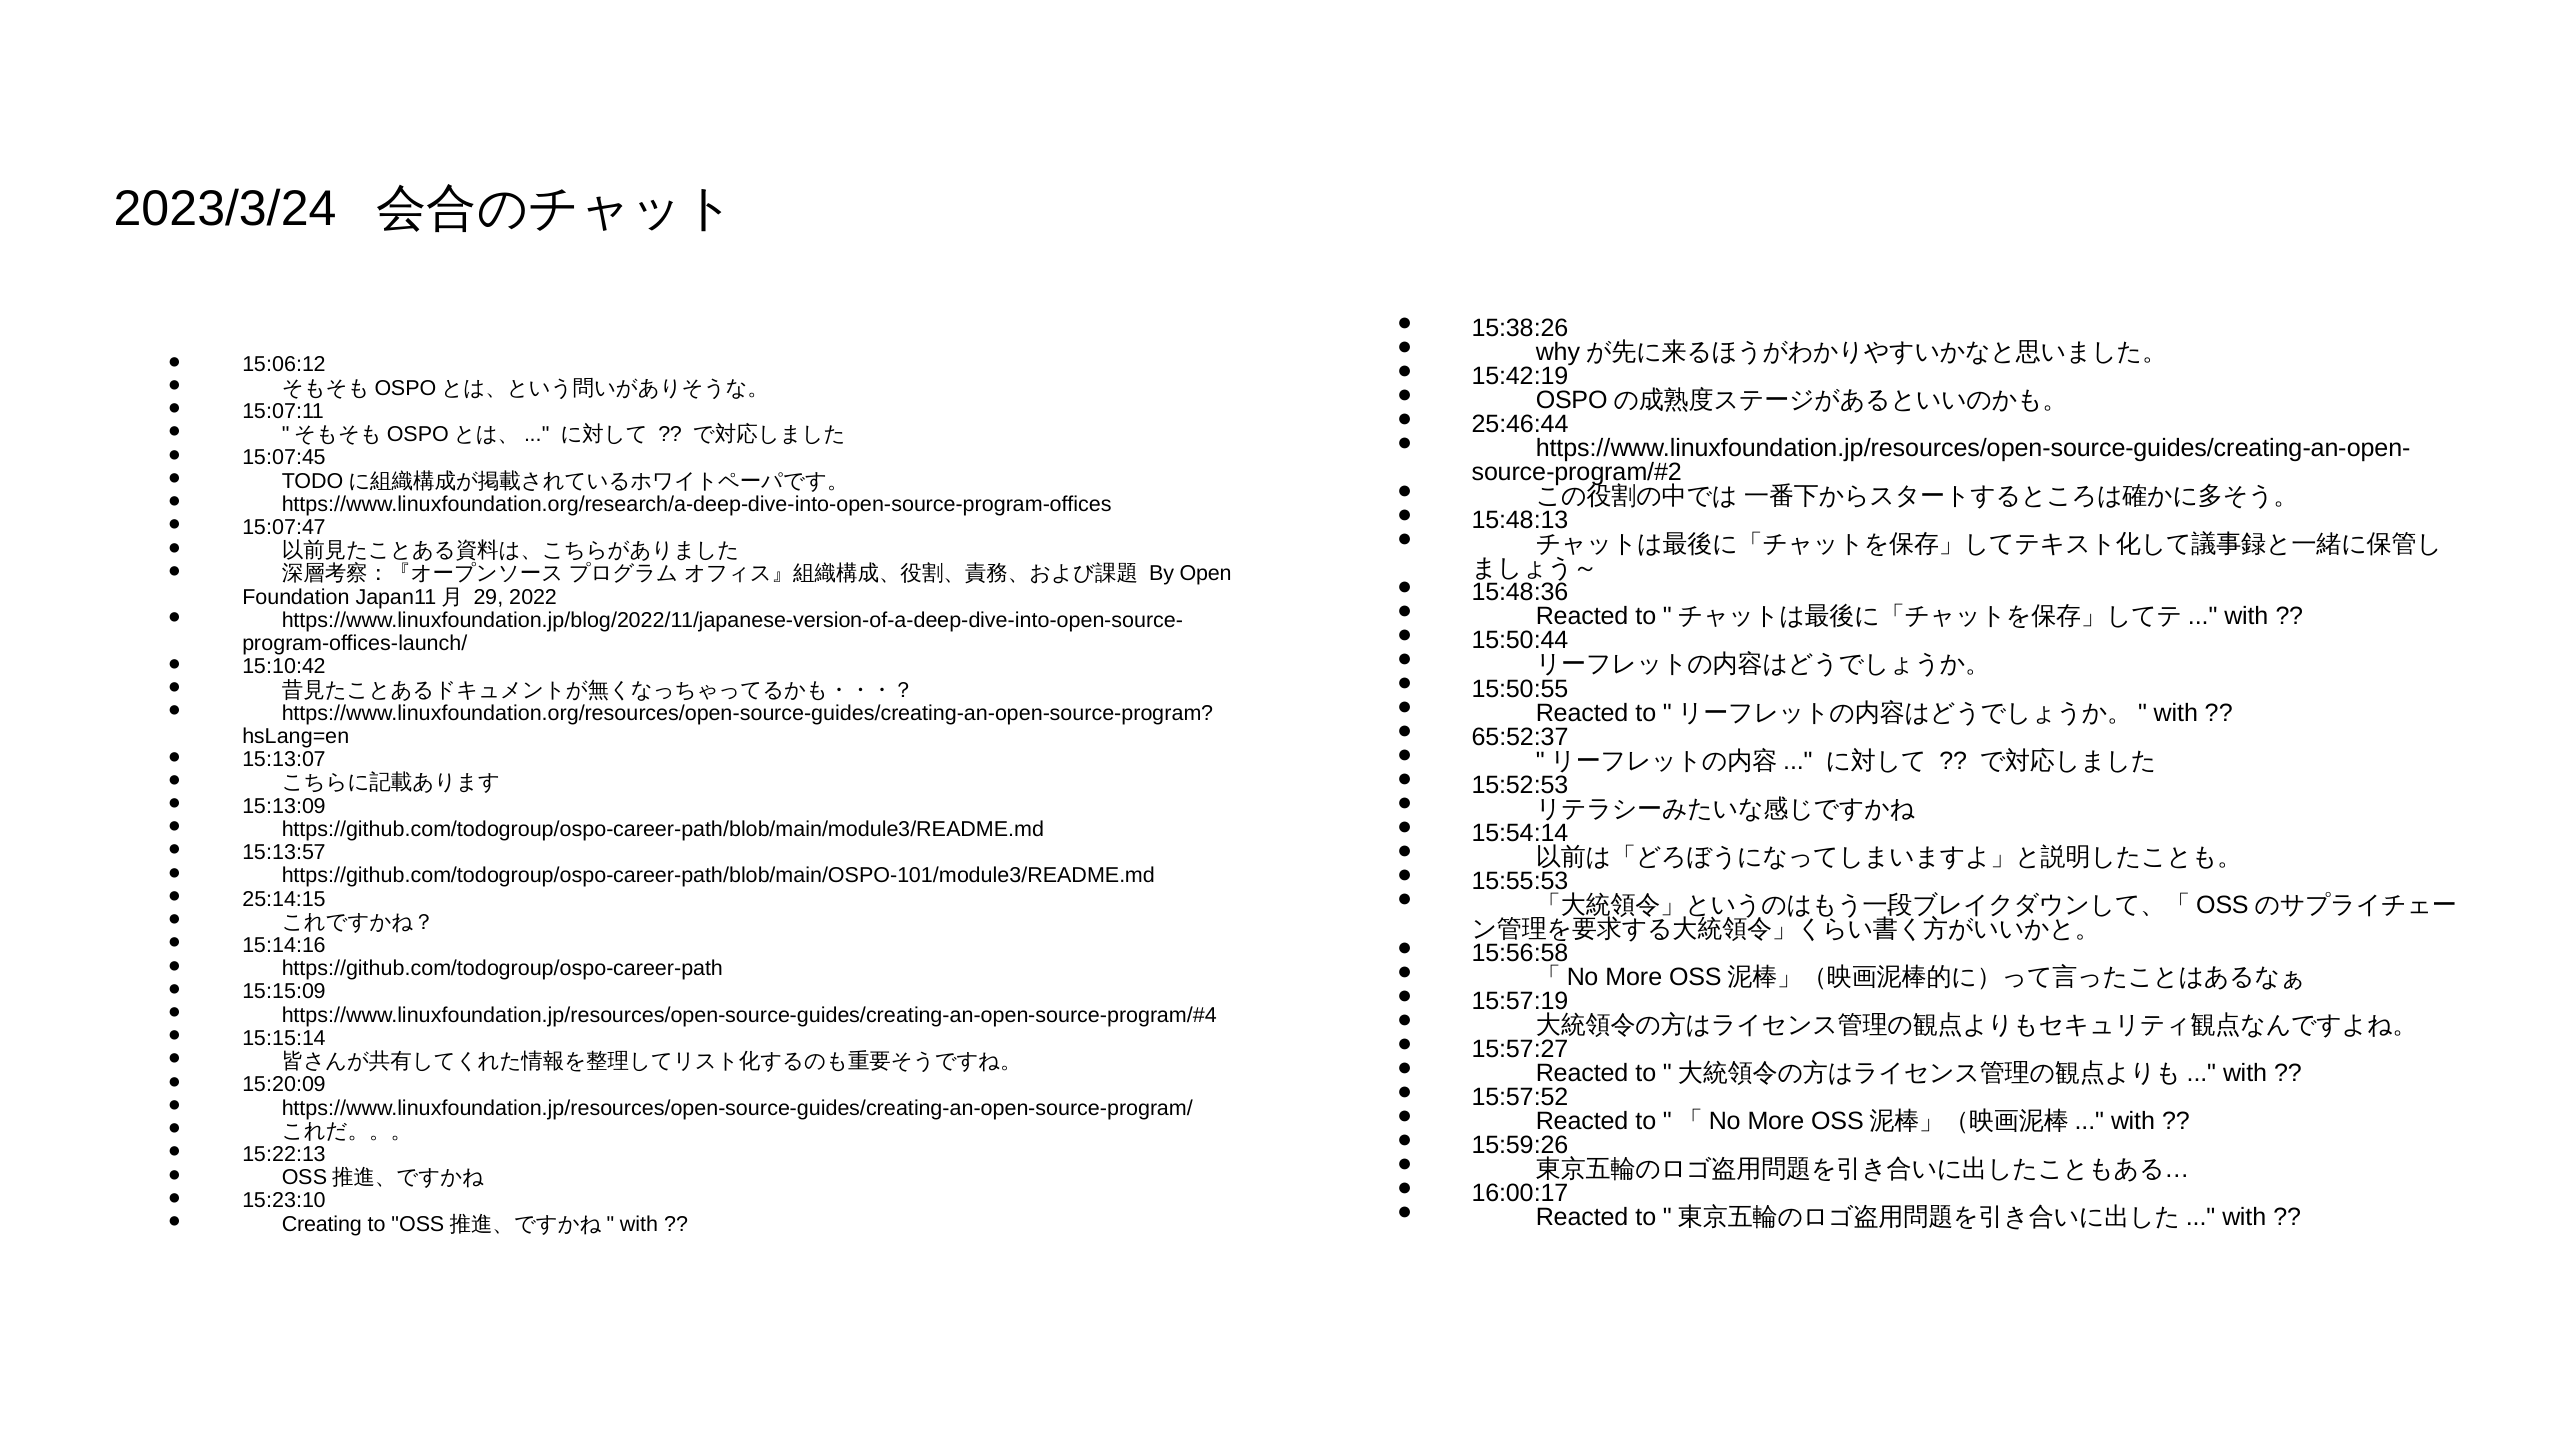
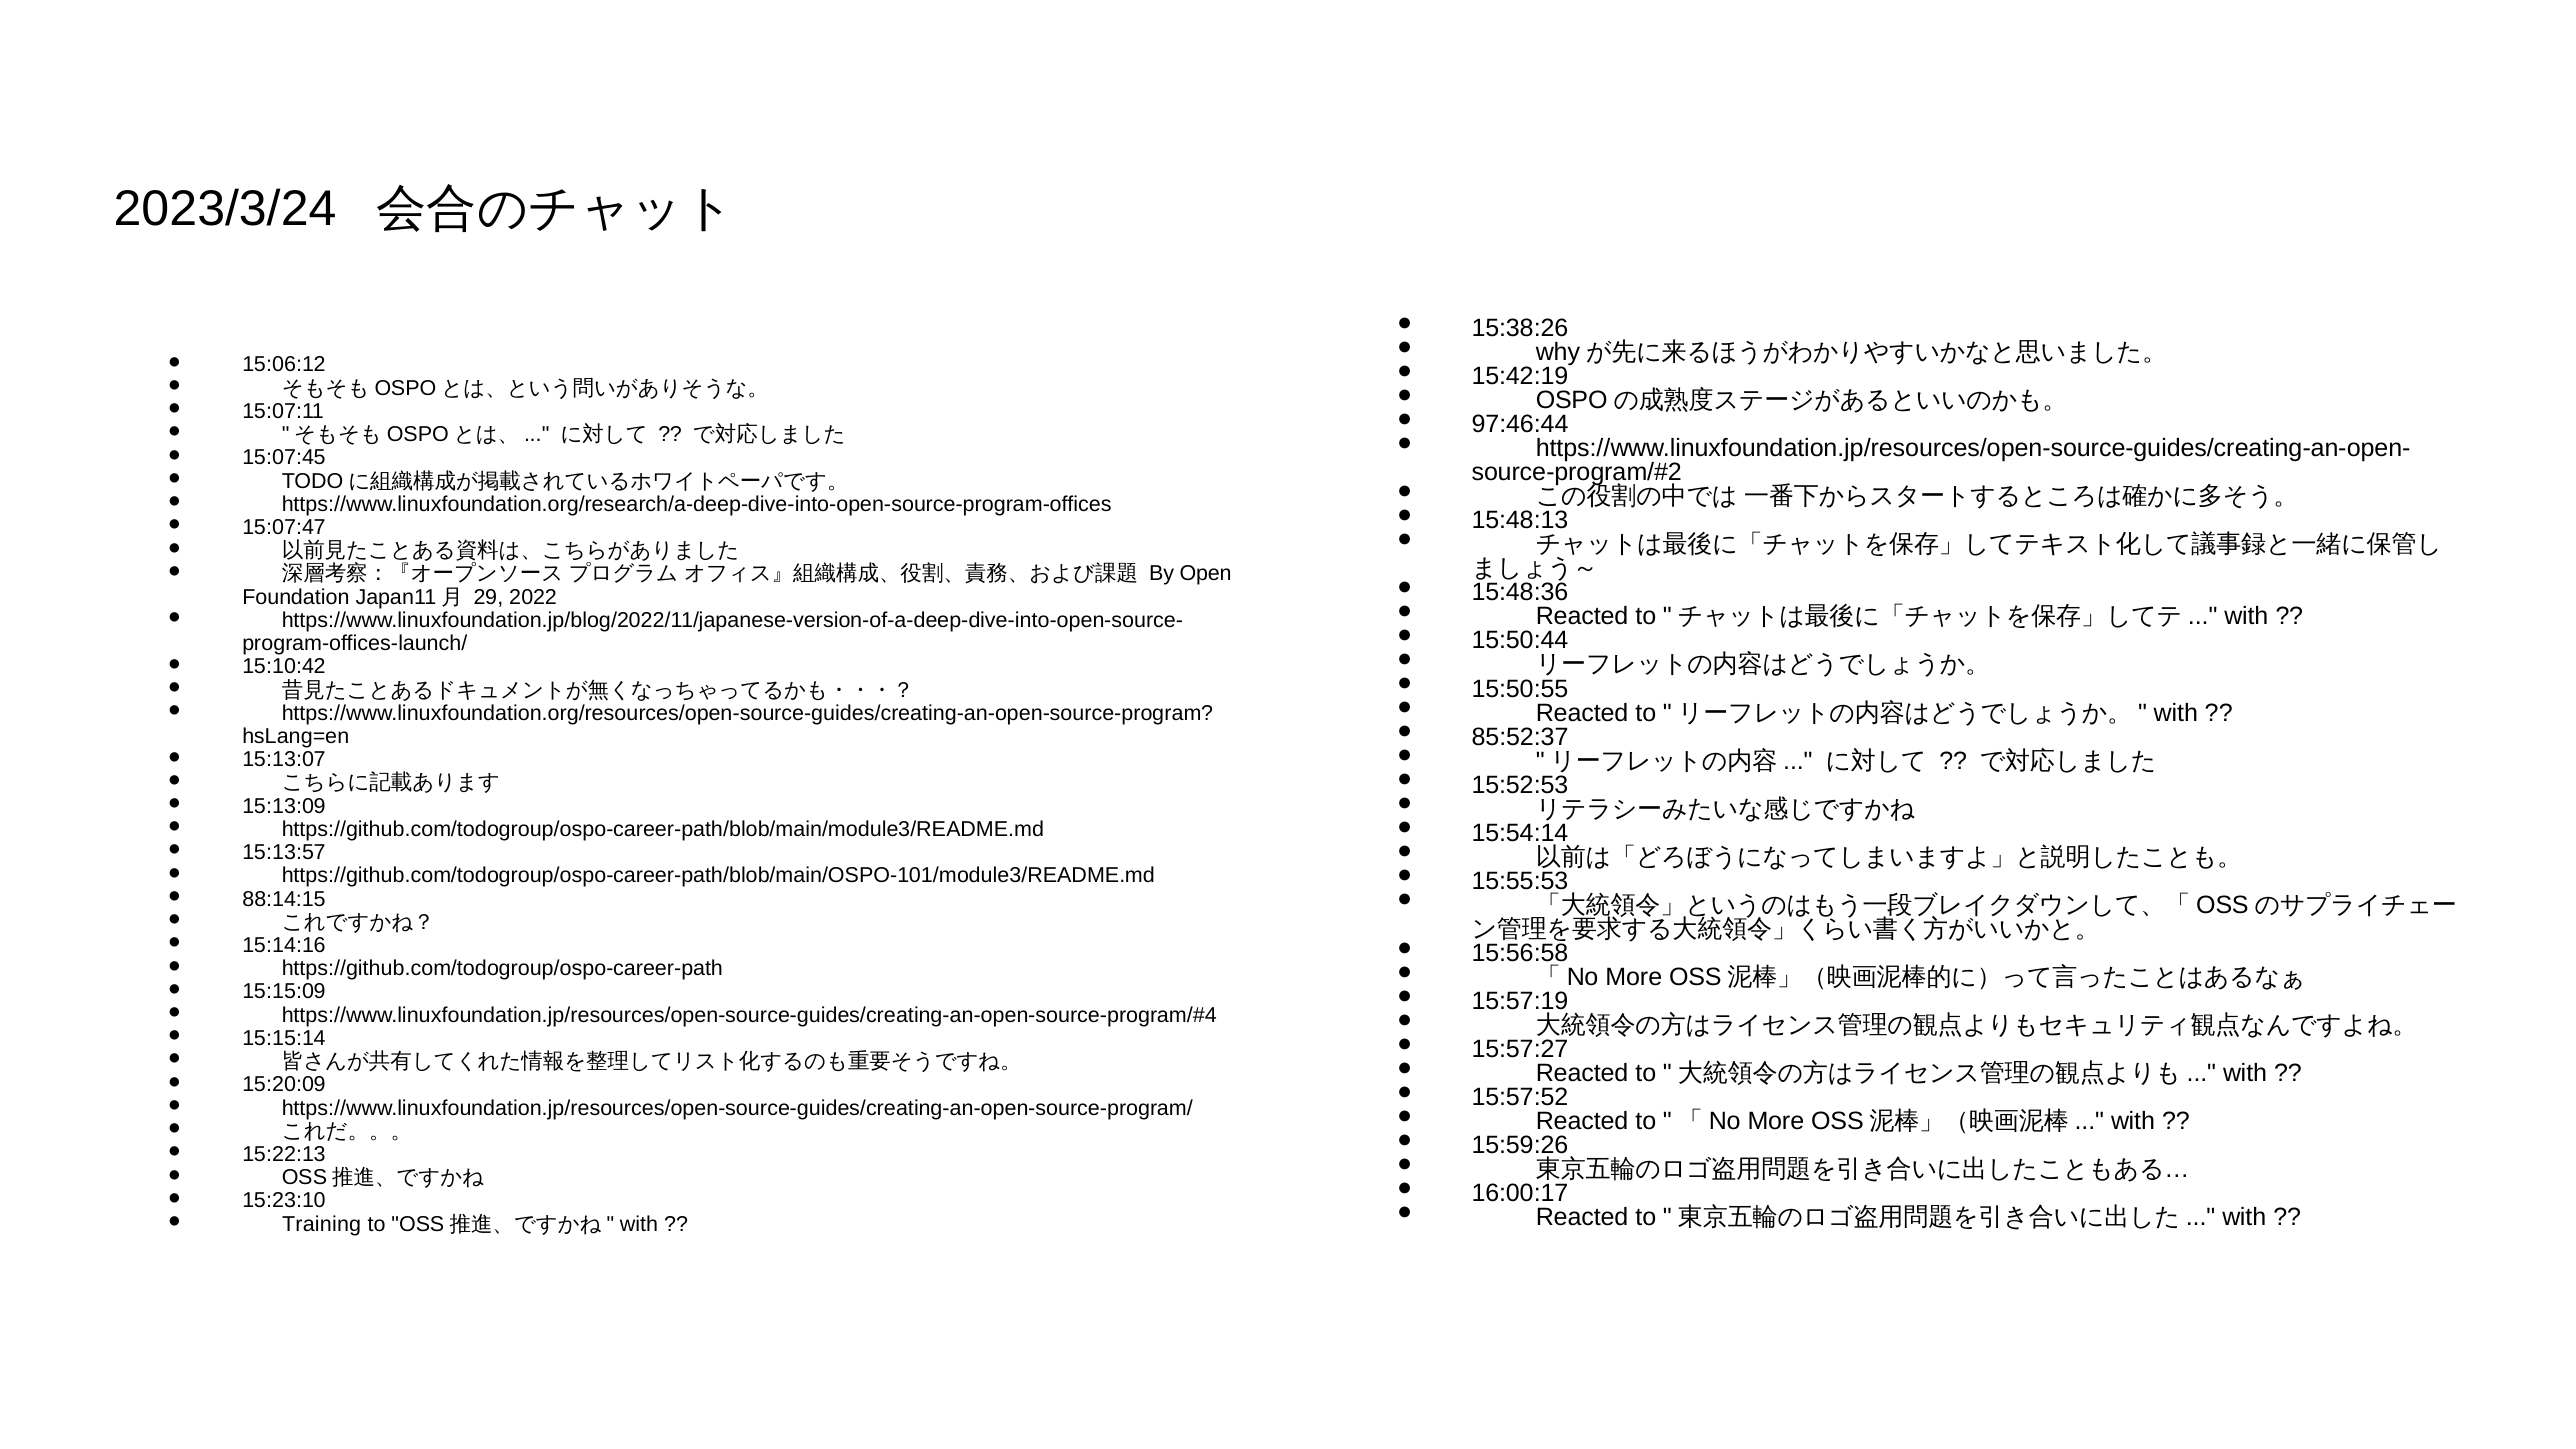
25:46:44: 25:46:44 -> 97:46:44 (1520, 424)
65:52:37: 65:52:37 -> 85:52:37 (1520, 737)
25:14:15: 25:14:15 -> 88:14:15 (284, 899)
Creating: Creating -> Training (322, 1224)
